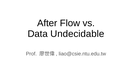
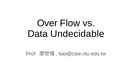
After: After -> Over (47, 23)
